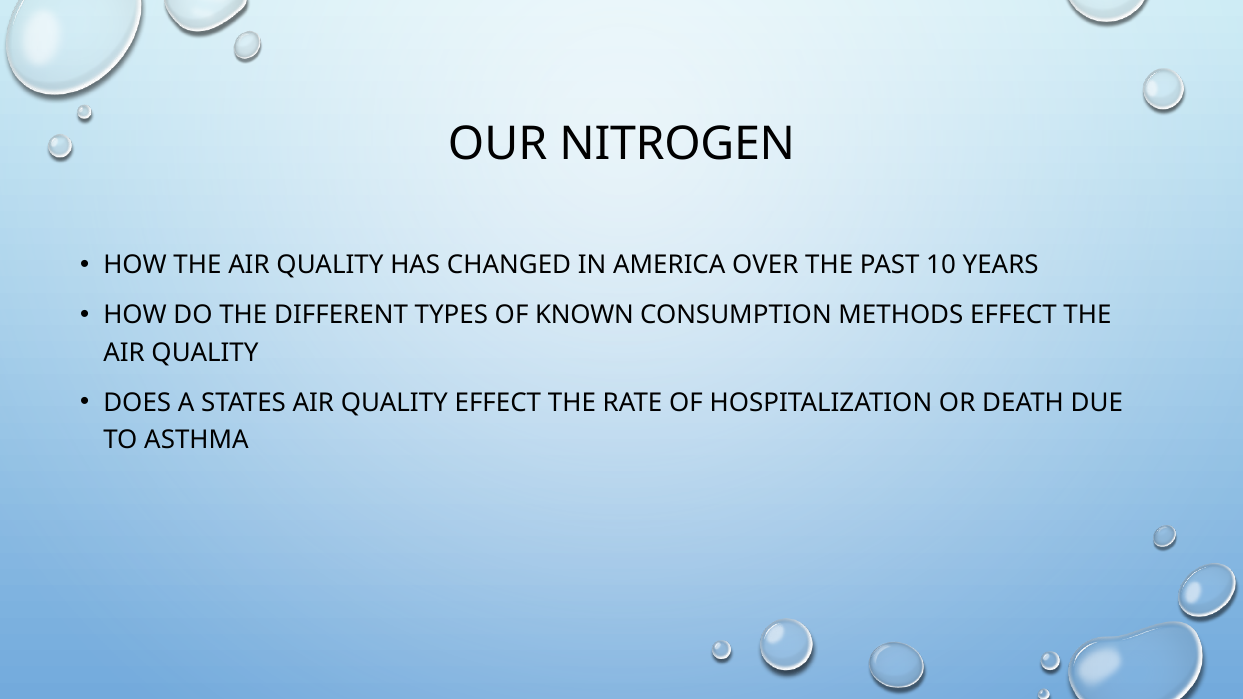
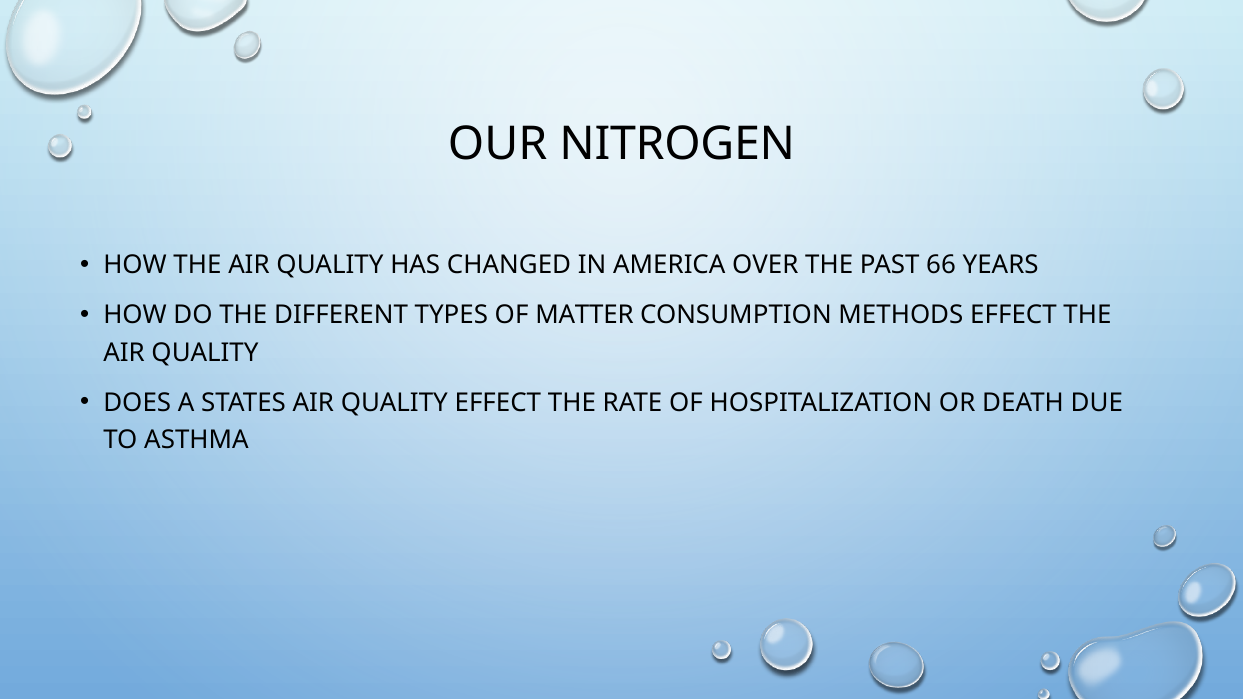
10: 10 -> 66 (941, 265)
KNOWN: KNOWN -> MATTER (584, 315)
